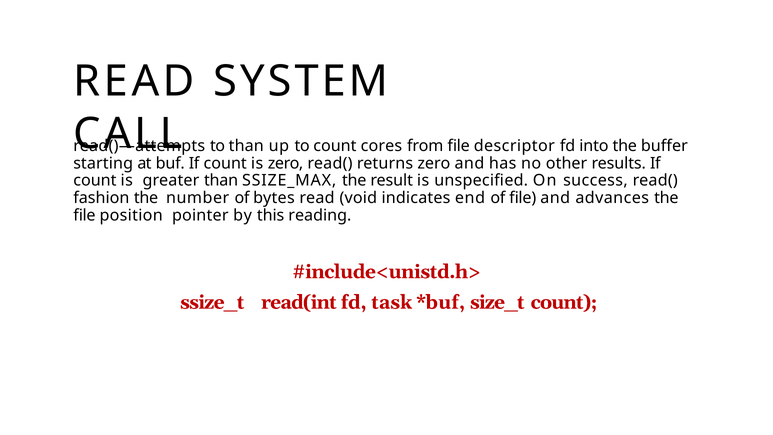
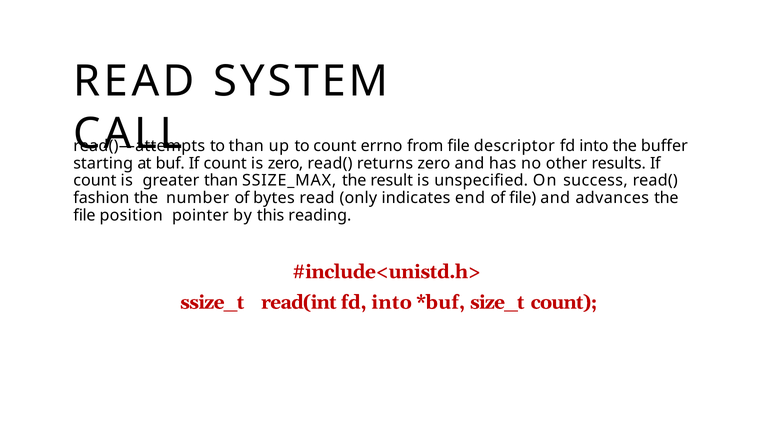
cores: cores -> errno (382, 146)
void: void -> only (358, 198)
read(int fd task: task -> into (392, 302)
